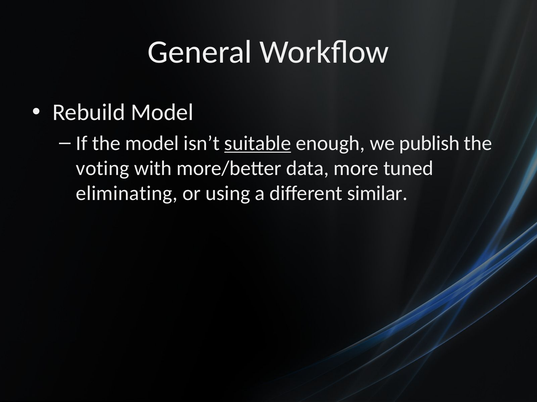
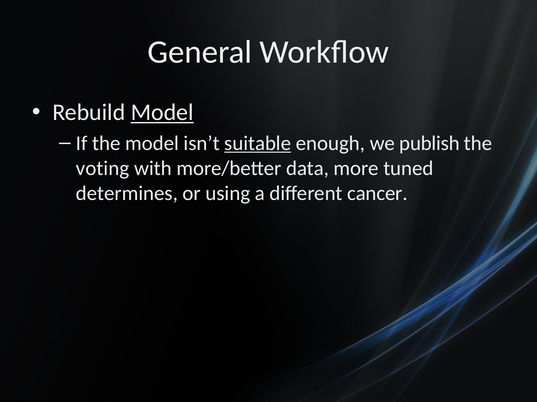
Model underline: none -> present (162, 113)
eliminating: eliminating -> determines (127, 193)
similar: similar -> cancer (377, 193)
